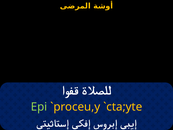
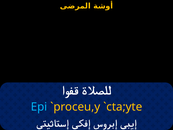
Epi colour: light green -> light blue (39, 107)
